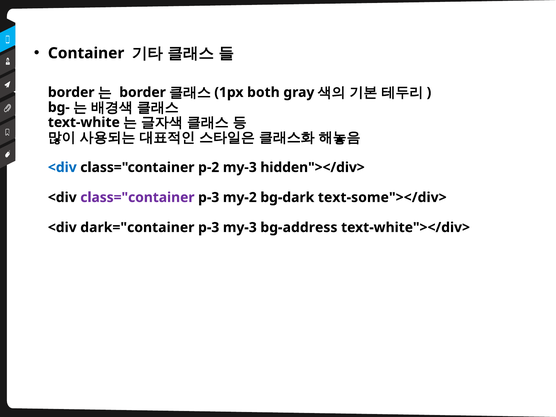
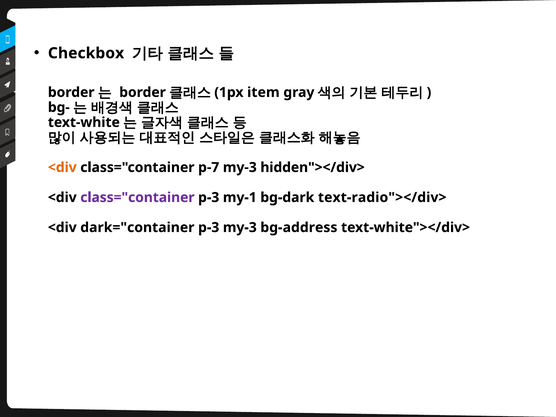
Container: Container -> Checkbox (86, 53)
both: both -> item (263, 92)
<div colour: blue -> orange (62, 167)
p-2: p-2 -> p-7 (209, 167)
my-2: my-2 -> my-1 (240, 197)
text-some"></div>: text-some"></div> -> text-radio"></div> (382, 197)
